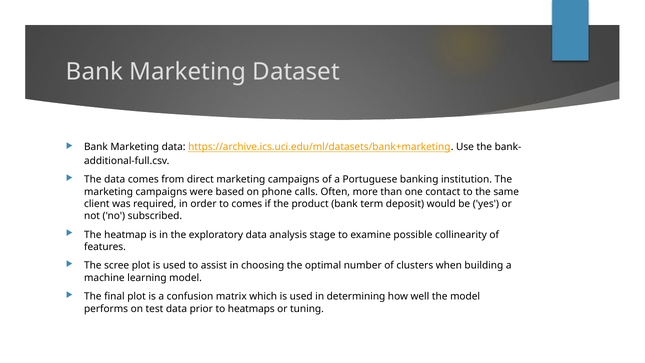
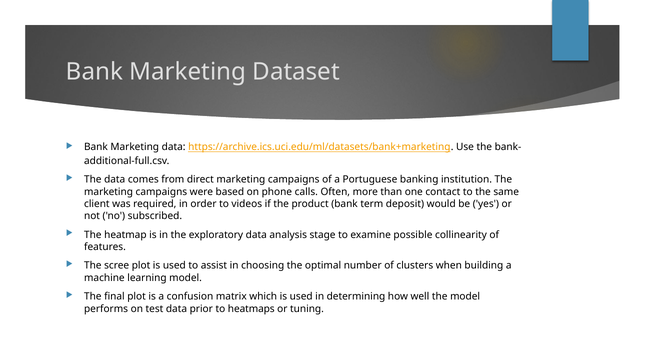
to comes: comes -> videos (247, 204)
